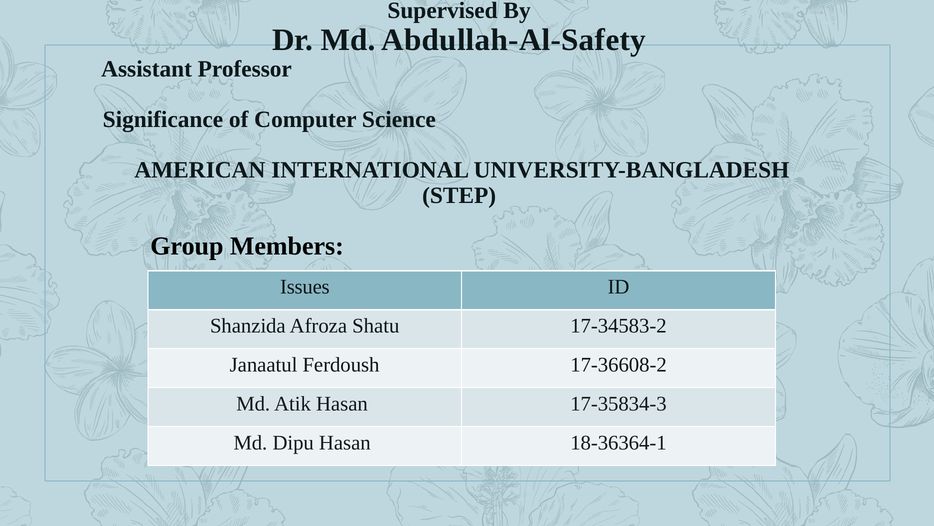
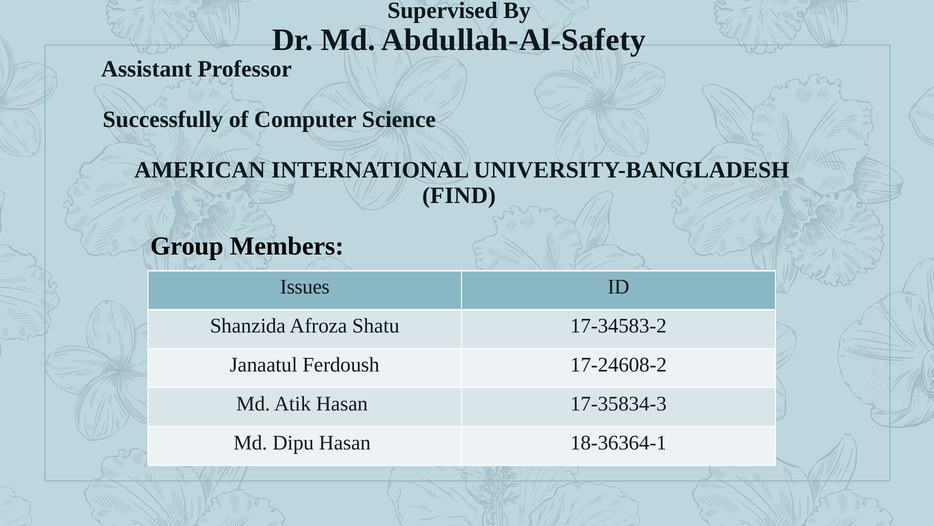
Significance: Significance -> Successfully (163, 120)
STEP: STEP -> FIND (459, 195)
17-36608-2: 17-36608-2 -> 17-24608-2 (619, 365)
